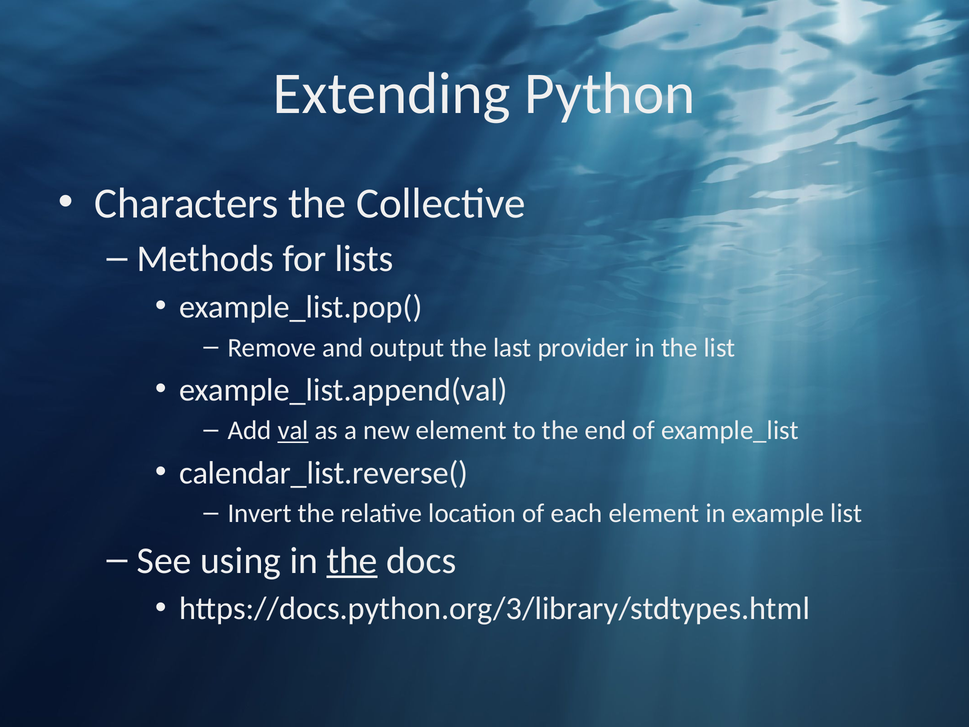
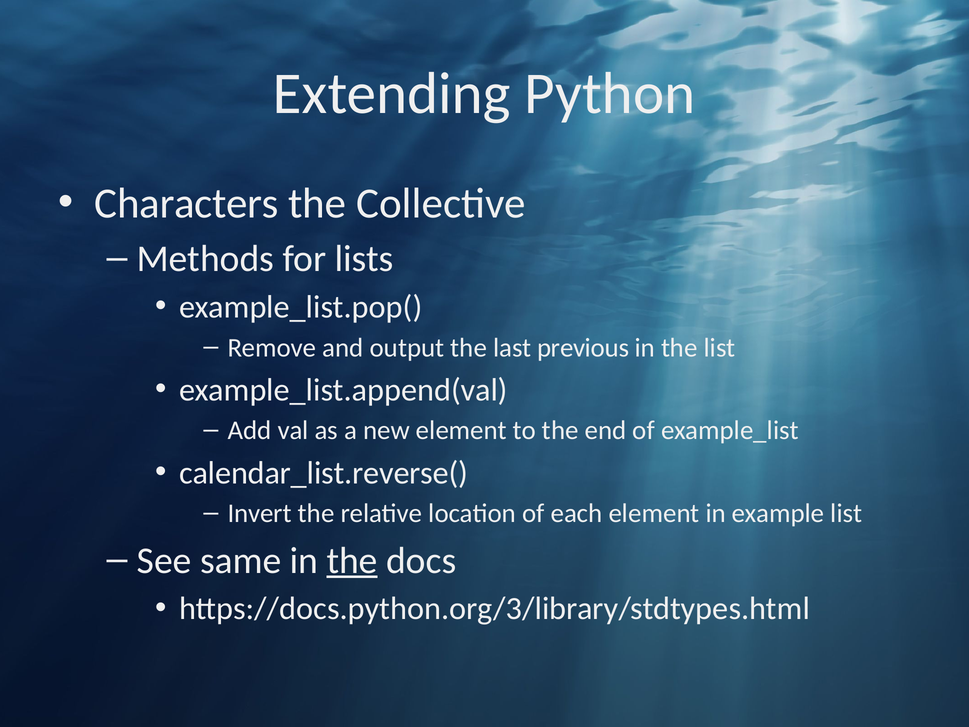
provider: provider -> previous (583, 348)
val underline: present -> none (293, 430)
using: using -> same (241, 560)
